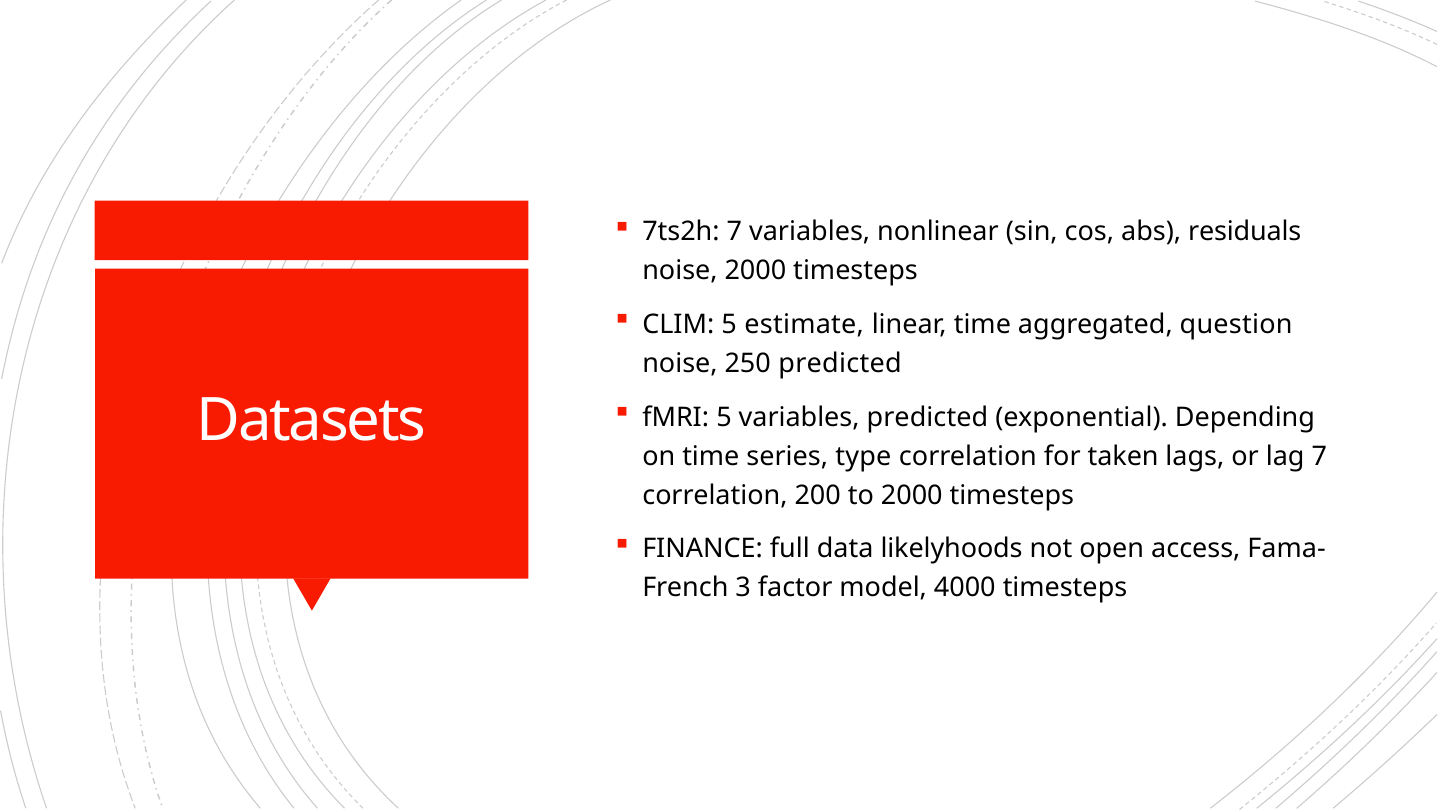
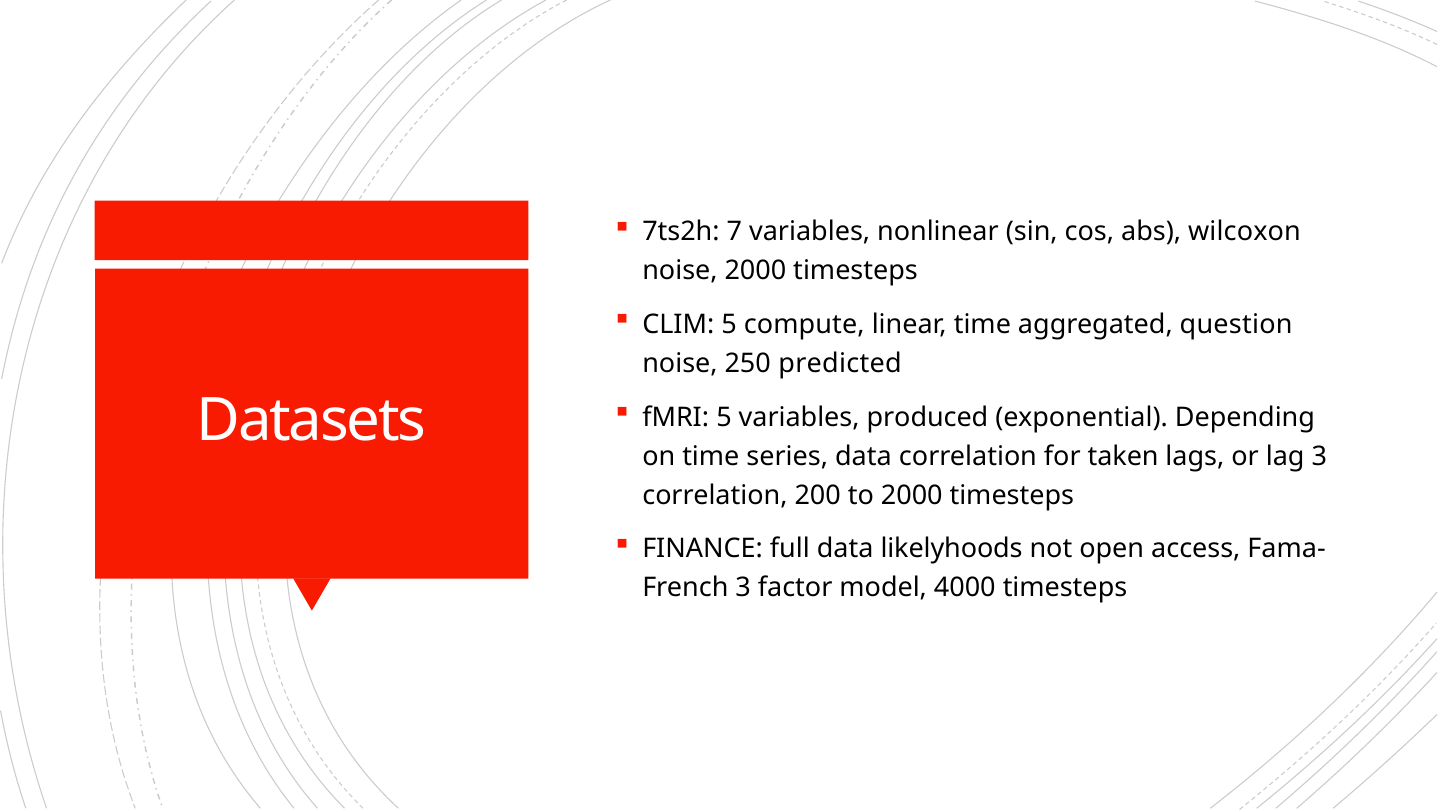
residuals: residuals -> wilcoxon (1244, 232)
estimate: estimate -> compute (804, 325)
variables predicted: predicted -> produced (927, 417)
series type: type -> data (863, 456)
lag 7: 7 -> 3 (1319, 456)
